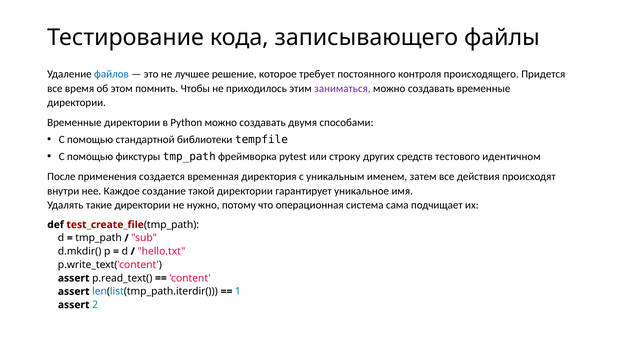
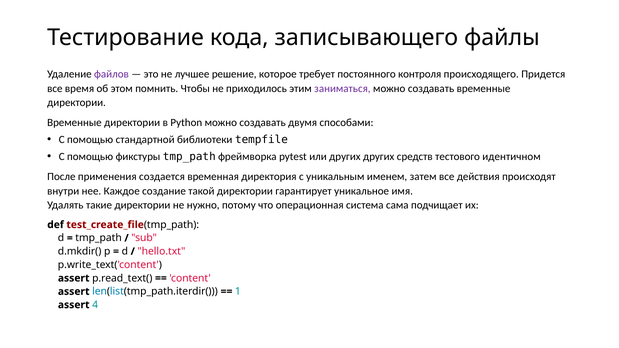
файлов colour: blue -> purple (111, 74)
или строку: строку -> других (345, 157)
2: 2 -> 4 (95, 305)
